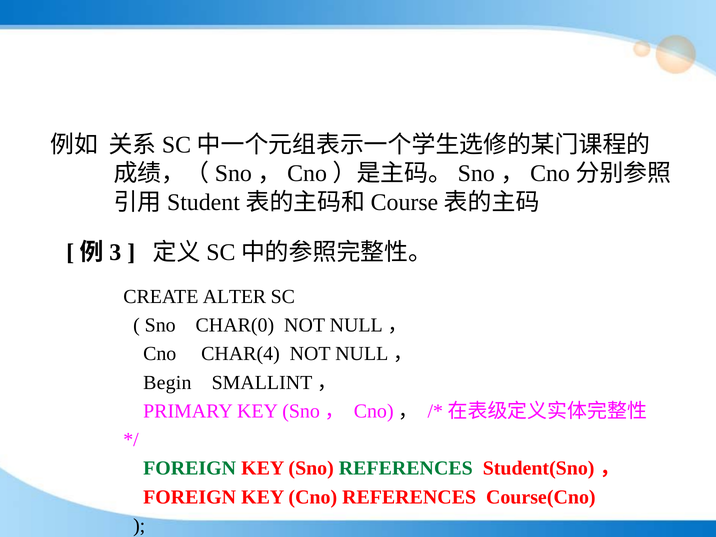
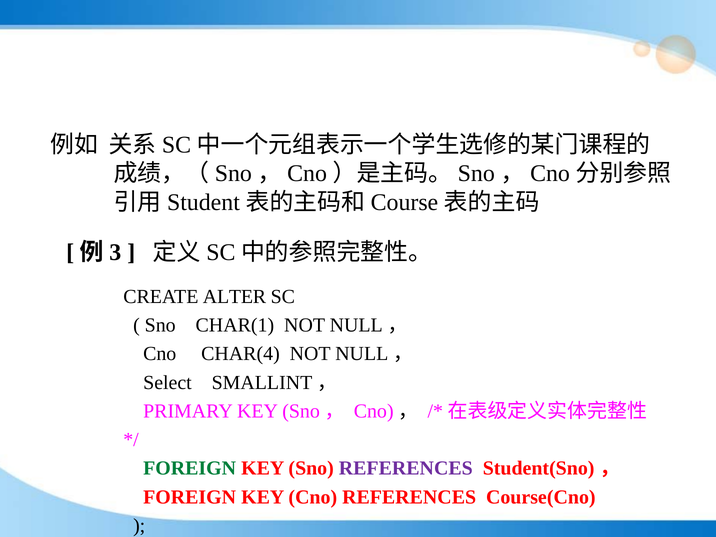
CHAR(0: CHAR(0 -> CHAR(1 (235, 325)
Begin: Begin -> Select (167, 382)
REFERENCES colour: green -> purple (406, 468)
